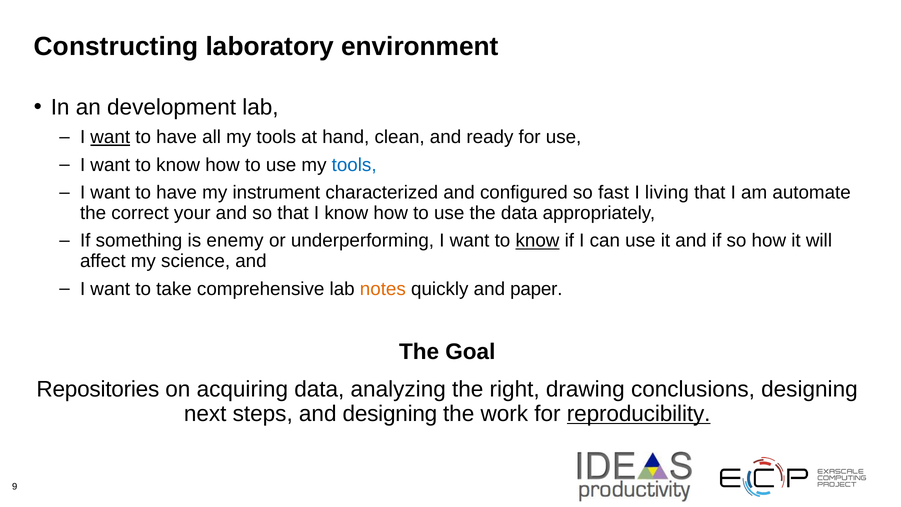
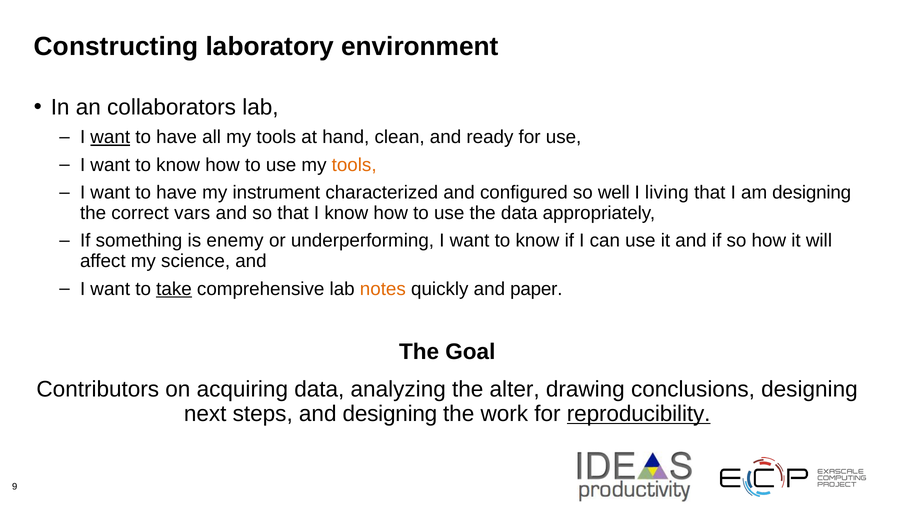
development: development -> collaborators (172, 107)
tools colour: blue -> orange (354, 165)
fast: fast -> well (614, 193)
am automate: automate -> designing (812, 193)
your: your -> vars (192, 213)
know underline: present -> none (537, 241)
take underline: none -> present (174, 289)
Repositories: Repositories -> Contributors (98, 389)
right: right -> alter (515, 389)
